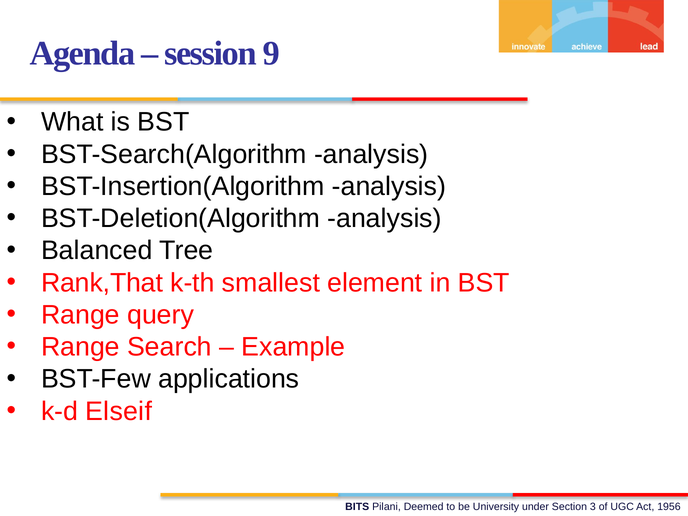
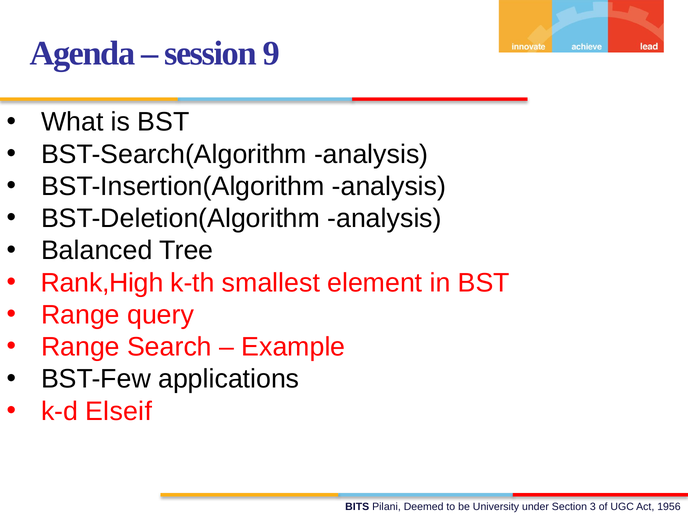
Rank,That: Rank,That -> Rank,High (102, 283)
